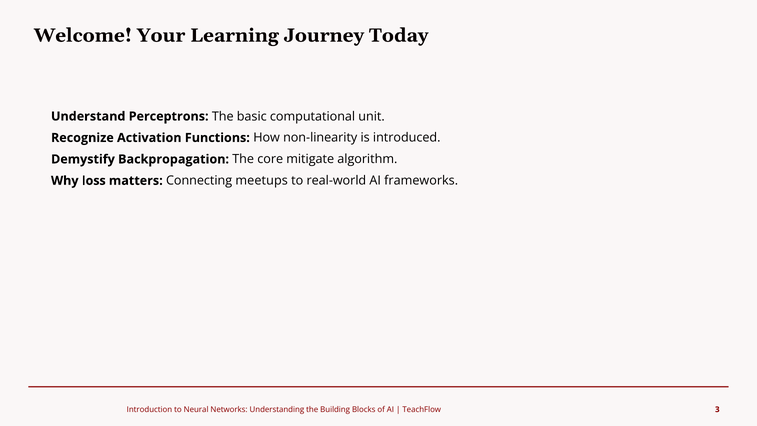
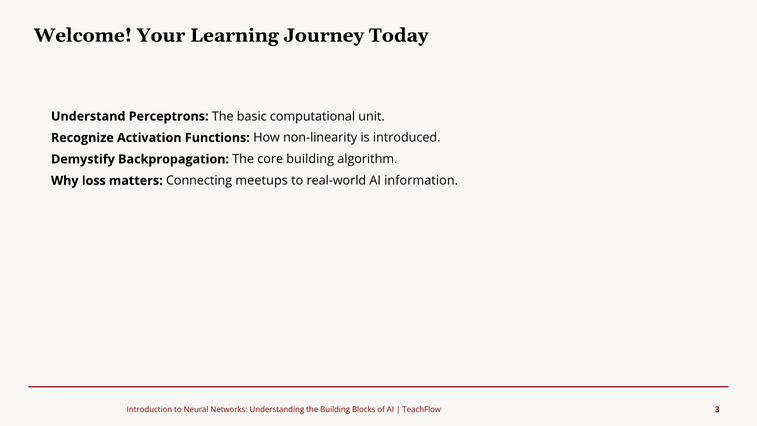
core mitigate: mitigate -> building (310, 159)
frameworks: frameworks -> information (421, 181)
